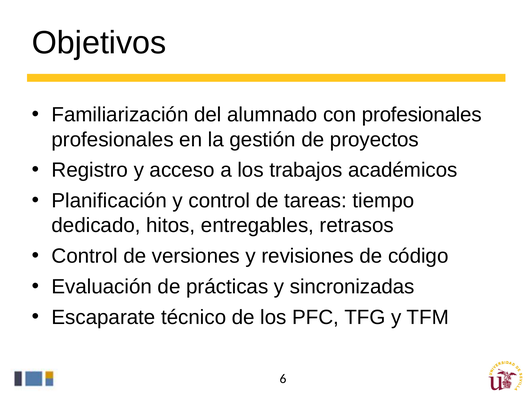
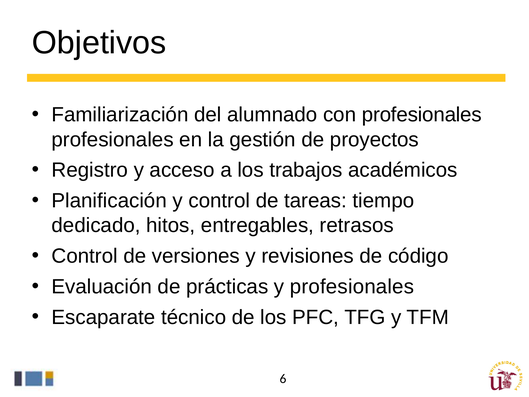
y sincronizadas: sincronizadas -> profesionales (352, 286)
